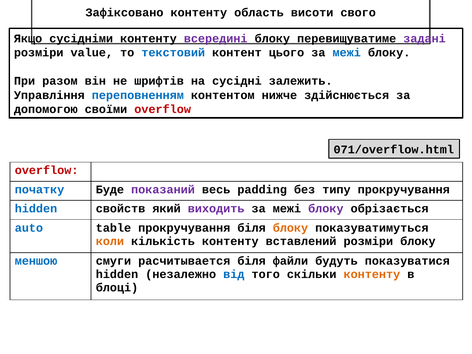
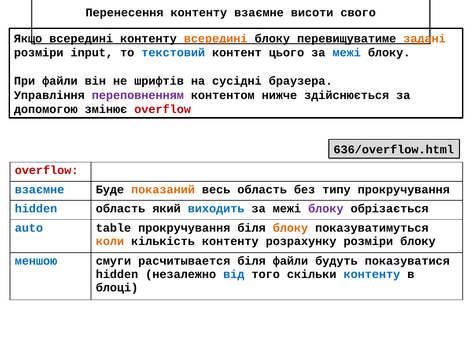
Зафіксовано: Зафіксовано -> Перенесення (124, 13)
контенту область: область -> взаємне (259, 13)
Якщо сусідніми: сусідніми -> всередині (81, 39)
всередині colour: purple -> orange (216, 39)
задані colour: purple -> orange (425, 39)
value: value -> input (92, 53)
При разом: разом -> файли (60, 81)
залежить: залежить -> браузера (301, 81)
переповненням colour: blue -> purple (138, 95)
своїми: своїми -> змінює (106, 109)
071/overflow.html: 071/overflow.html -> 636/overflow.html (394, 150)
початку: початку -> взаємне (40, 190)
показаний colour: purple -> orange (163, 190)
весь padding: padding -> область (262, 190)
hidden свойств: свойств -> область (121, 209)
виходить colour: purple -> blue (216, 209)
вставлений: вставлений -> розрахунку (301, 241)
контенту colour: orange -> blue (372, 274)
